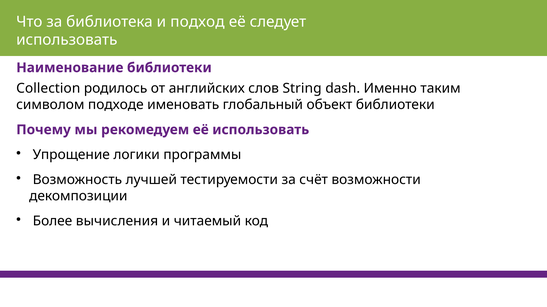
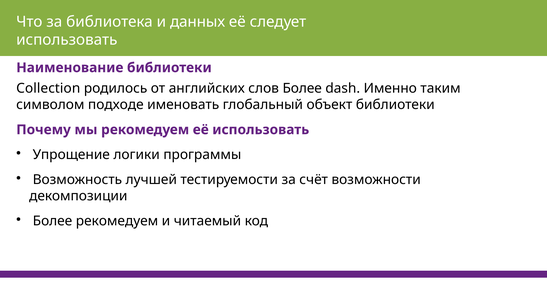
подход: подход -> данных (198, 22)
слов String: String -> Более (302, 89)
Более вычисления: вычисления -> рекомедуем (117, 221)
